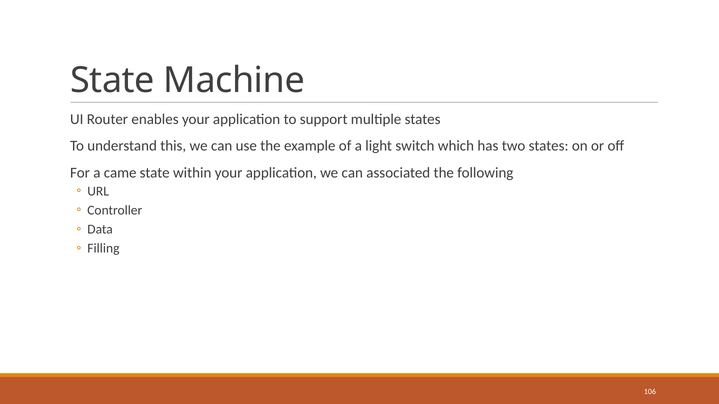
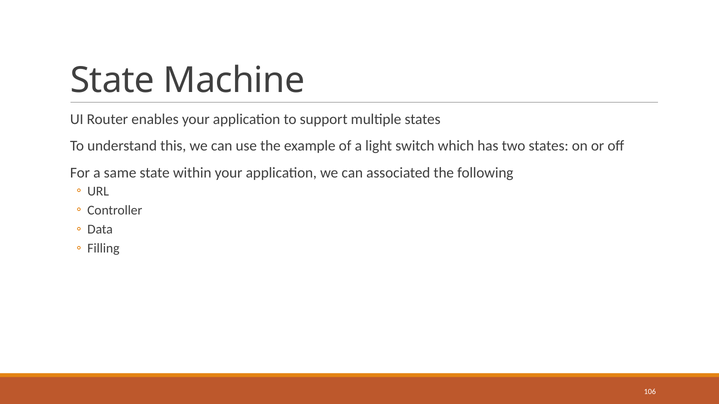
came: came -> same (120, 173)
